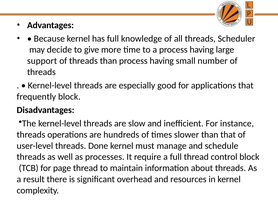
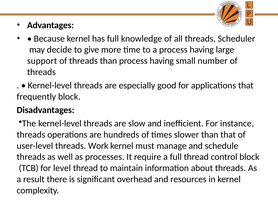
Done: Done -> Work (98, 145)
page: page -> level (62, 168)
